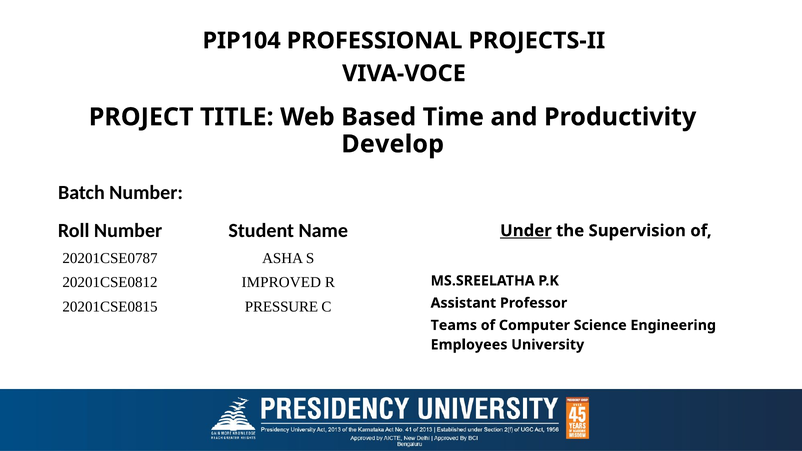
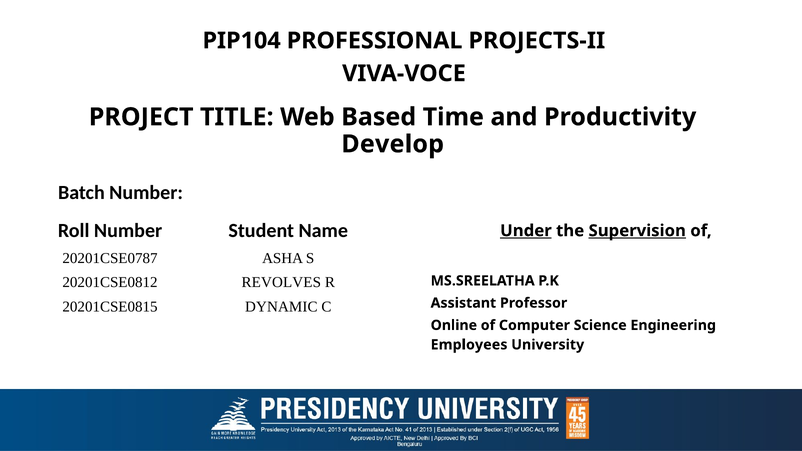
Supervision underline: none -> present (637, 231)
IMPROVED: IMPROVED -> REVOLVES (281, 283)
PRESSURE: PRESSURE -> DYNAMIC (281, 307)
Teams: Teams -> Online (454, 325)
